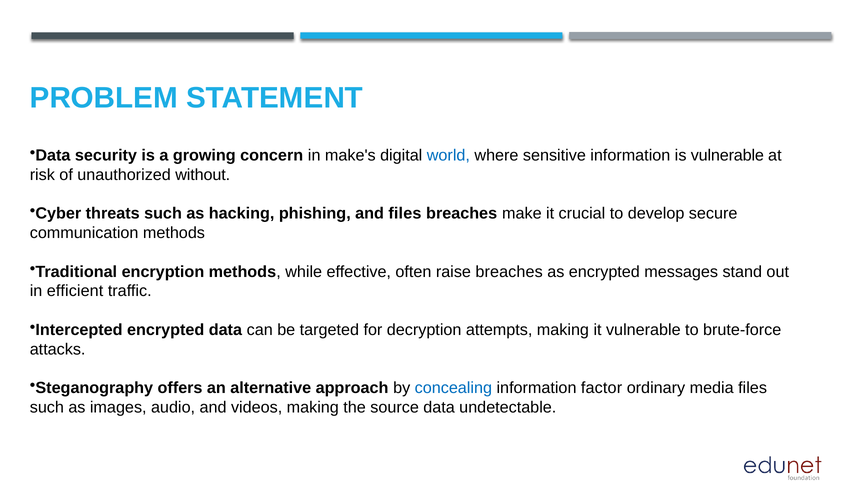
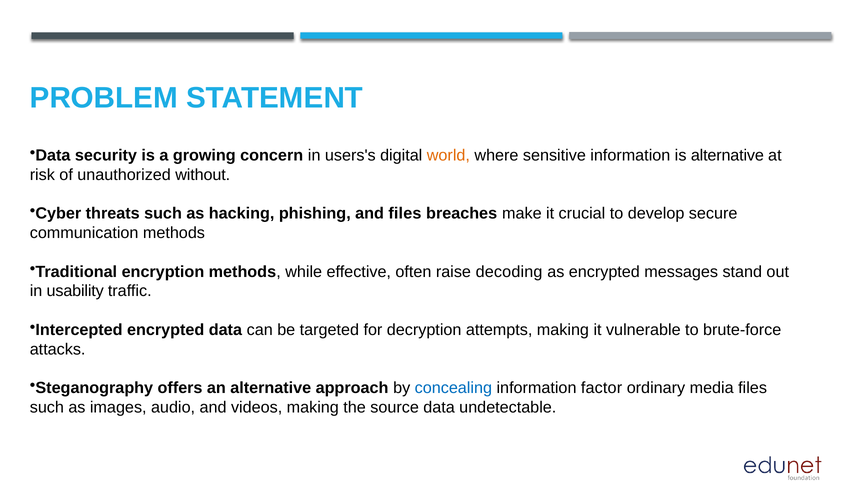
make's: make's -> users's (350, 155)
world colour: blue -> orange (448, 155)
is vulnerable: vulnerable -> alternative (727, 155)
raise breaches: breaches -> decoding (509, 272)
efficient: efficient -> usability (75, 291)
